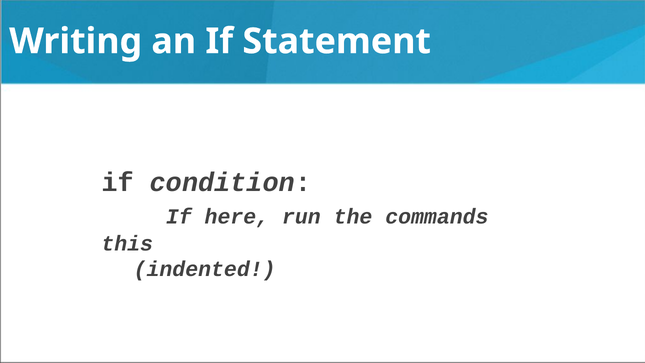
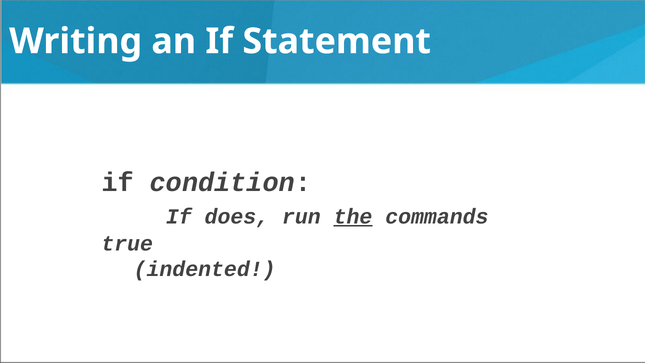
here: here -> does (237, 216)
the underline: none -> present (353, 216)
this: this -> true (127, 243)
